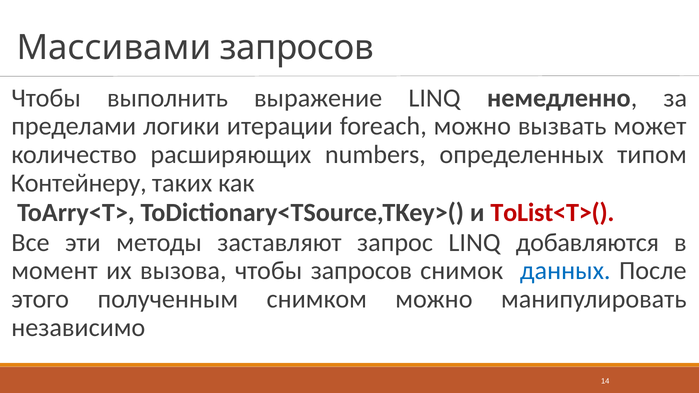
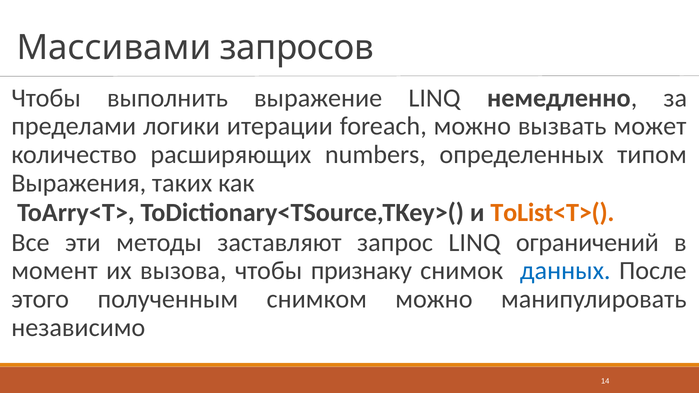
Контейнеру: Контейнеру -> Выражения (79, 183)
ToList<T>( colour: red -> orange (552, 213)
добавляются: добавляются -> ограничений (587, 243)
чтобы запросов: запросов -> признаку (361, 271)
